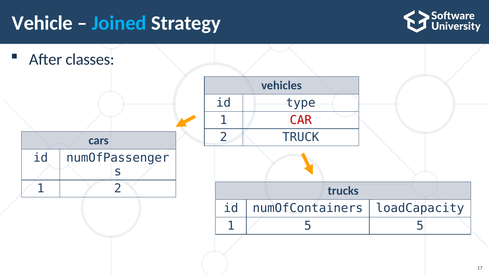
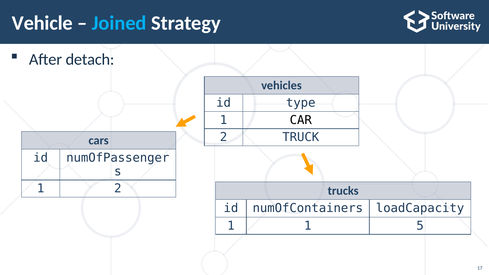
classes: classes -> detach (90, 60)
CAR colour: red -> black (301, 120)
1 5: 5 -> 1 (308, 226)
